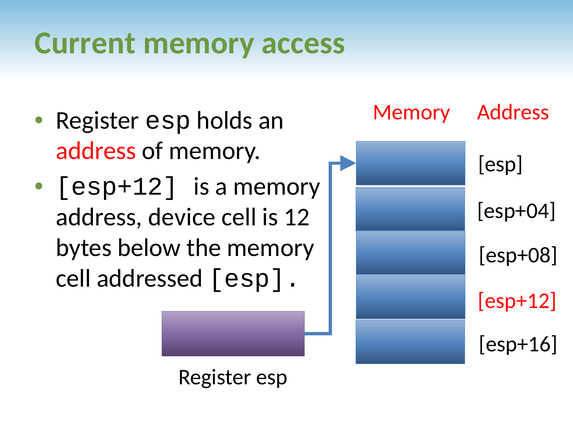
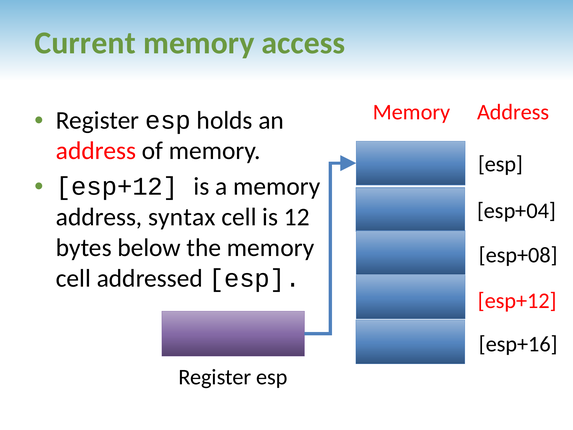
device: device -> syntax (182, 217)
